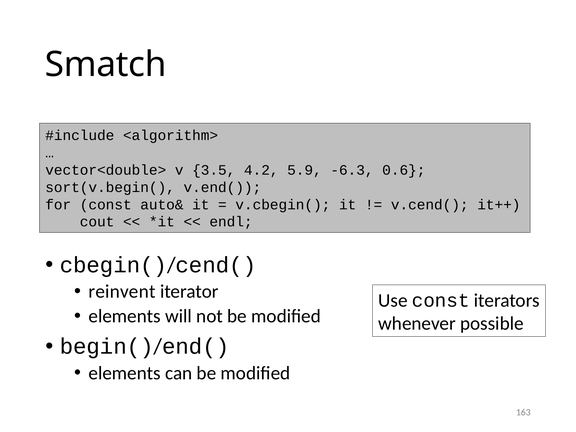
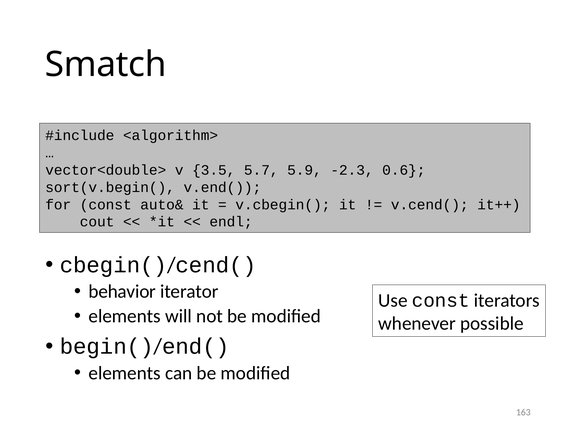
4.2: 4.2 -> 5.7 (261, 170)
-6.3: -6.3 -> -2.3 (352, 170)
reinvent: reinvent -> behavior (122, 291)
